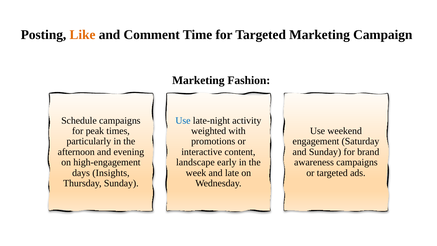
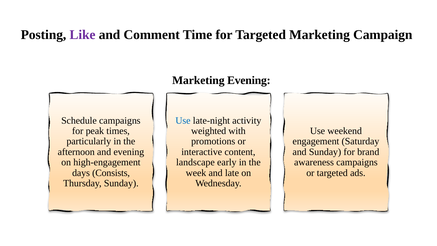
Like colour: orange -> purple (83, 35)
Marketing Fashion: Fashion -> Evening (249, 80)
Insights: Insights -> Consists (111, 173)
